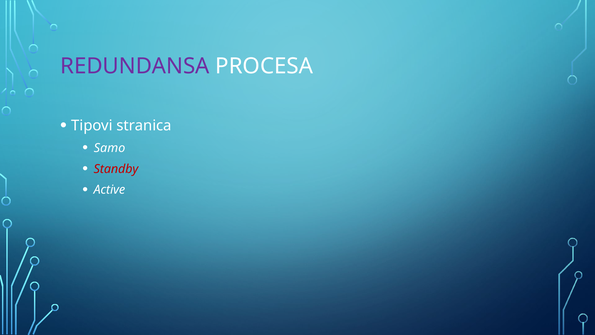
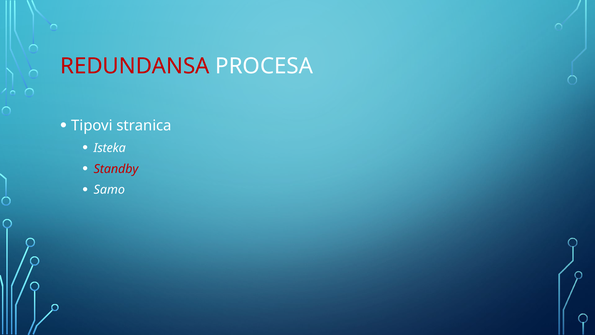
REDUNDANSA colour: purple -> red (135, 66)
Samo: Samo -> Isteka (110, 148)
Active: Active -> Samo (109, 190)
